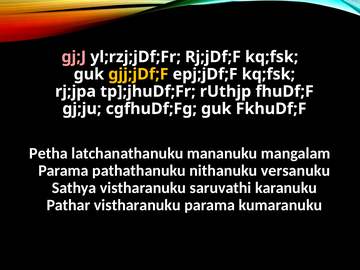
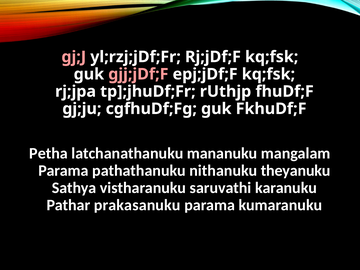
gjj;jDf;F colour: yellow -> pink (138, 74)
versanuku: versanuku -> theyanuku (296, 171)
Pathar vistharanuku: vistharanuku -> prakasanuku (137, 205)
